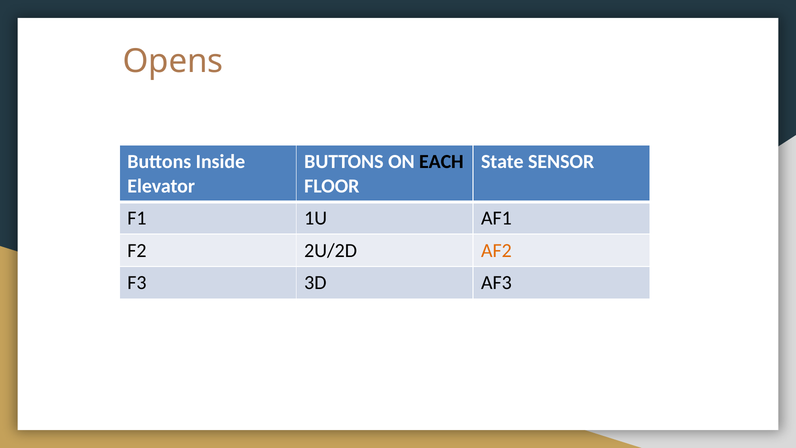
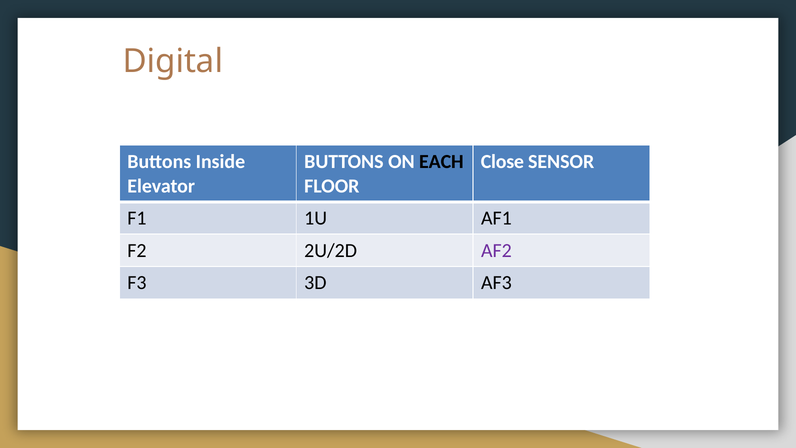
Opens: Opens -> Digital (173, 61)
State: State -> Close (502, 162)
AF2 colour: orange -> purple (496, 250)
